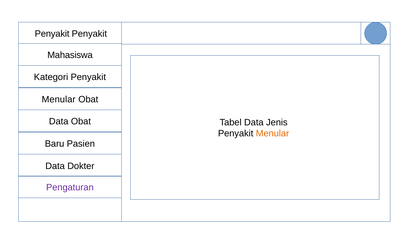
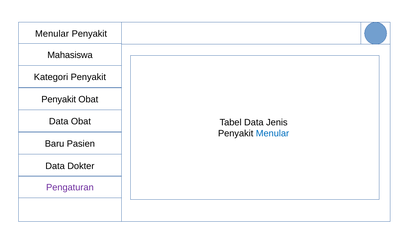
Penyakit: Penyakit -> Menular (52, 34)
Menular: Menular -> Penyakit (59, 99)
Menular colour: orange -> blue (272, 133)
